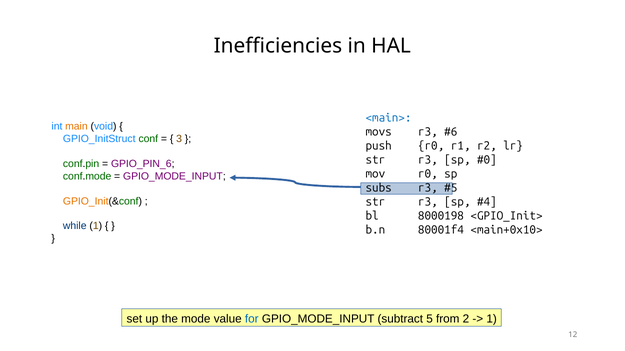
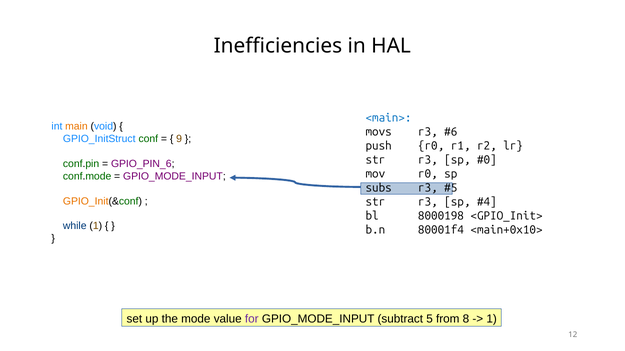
3: 3 -> 9 (179, 139)
for colour: blue -> purple (252, 320)
2: 2 -> 8 (466, 320)
